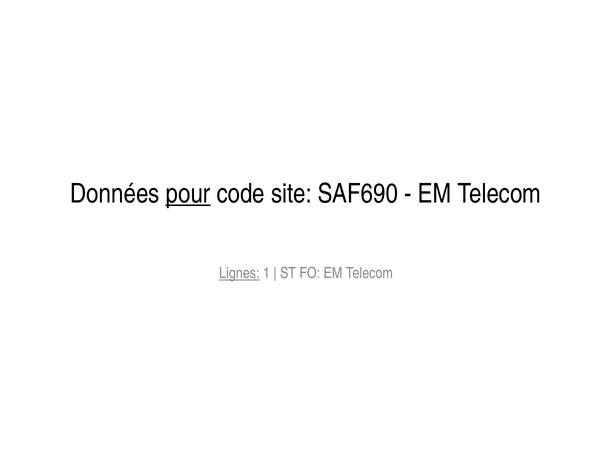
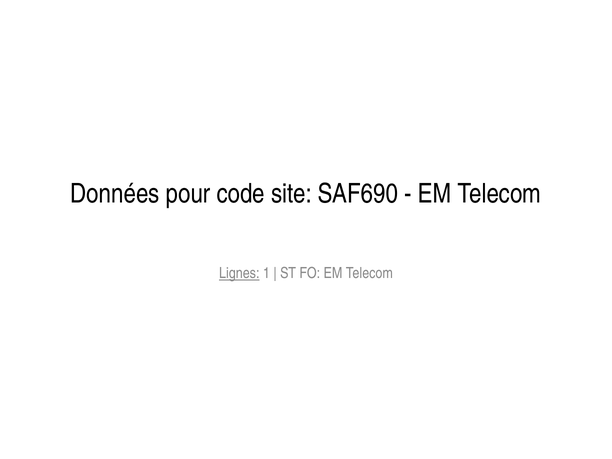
pour underline: present -> none (188, 194)
